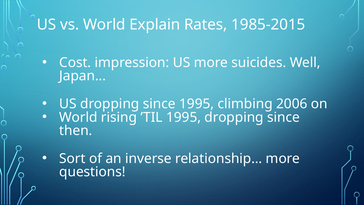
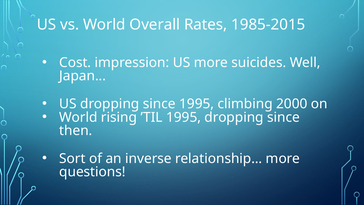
Explain: Explain -> Overall (155, 25)
2006: 2006 -> 2000 (292, 104)
